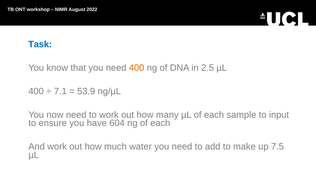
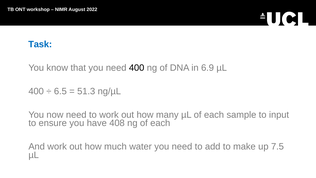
400 colour: orange -> black (137, 68)
2.5: 2.5 -> 6.9 (208, 68)
7.1: 7.1 -> 6.5 (60, 91)
53.9: 53.9 -> 51.3 (86, 91)
604: 604 -> 408 (117, 123)
